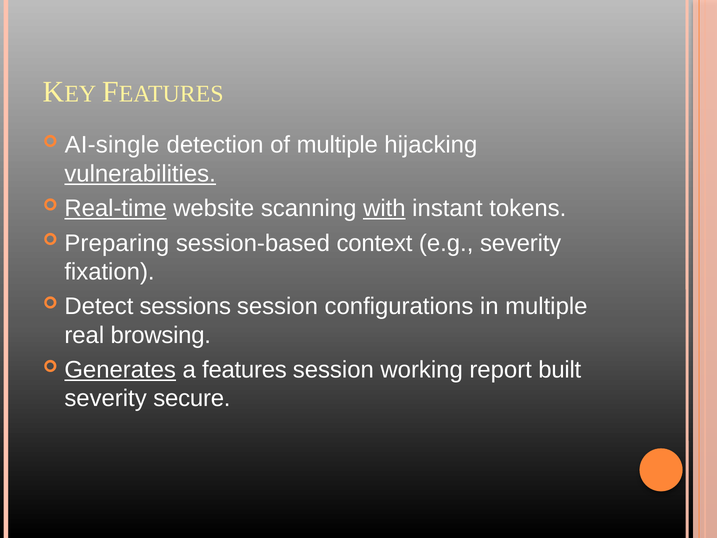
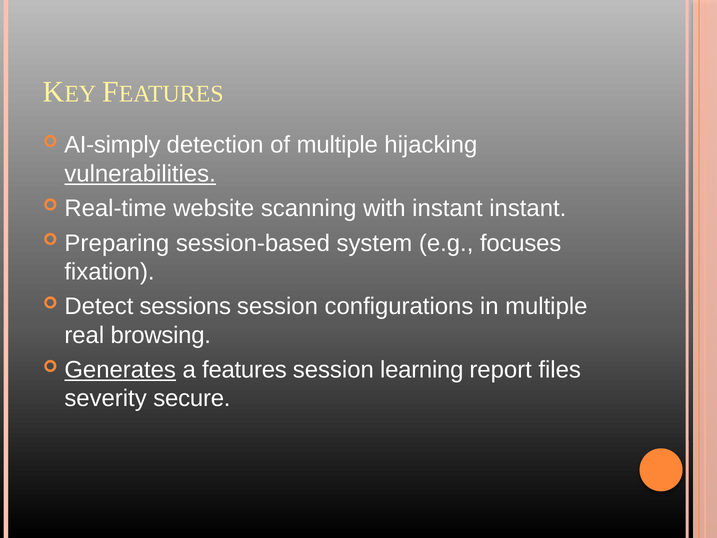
AI-single: AI-single -> AI-simply (112, 145)
Real-time underline: present -> none (116, 208)
with underline: present -> none (384, 208)
instant tokens: tokens -> instant (528, 208)
context: context -> system (374, 243)
e.g severity: severity -> focuses (521, 243)
working: working -> learning (422, 370)
built: built -> files (560, 370)
